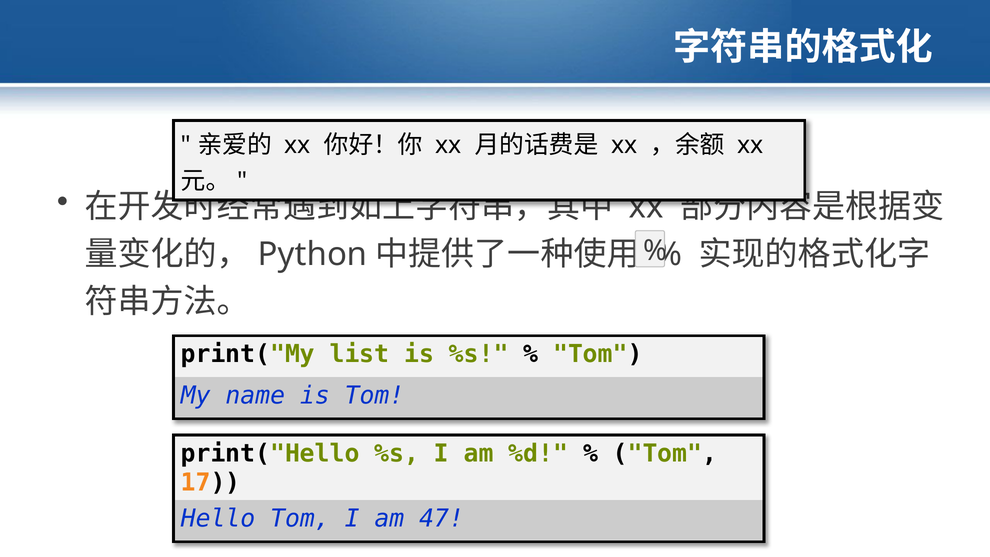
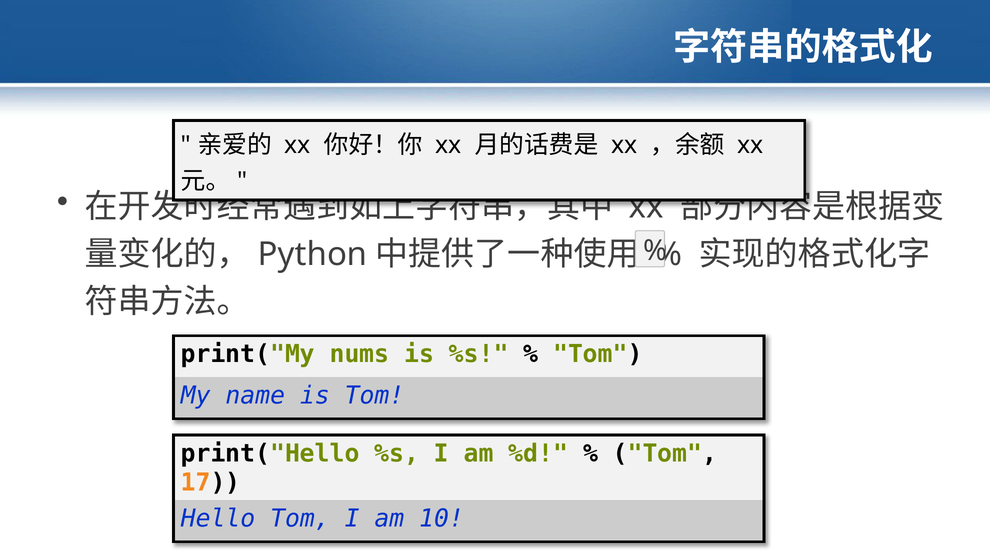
list: list -> nums (359, 354)
47: 47 -> 10 (442, 519)
